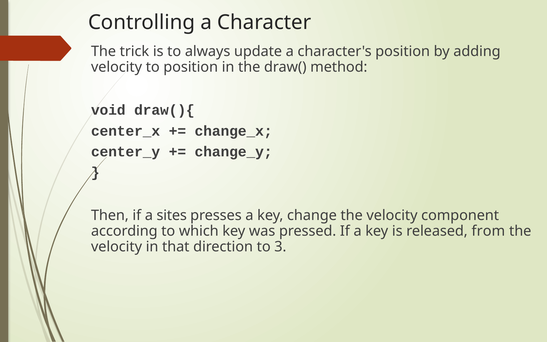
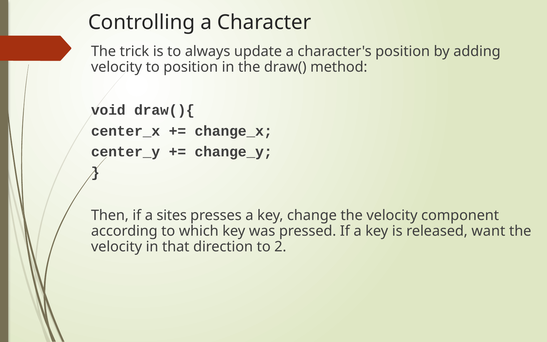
from: from -> want (488, 231)
3: 3 -> 2 (280, 247)
